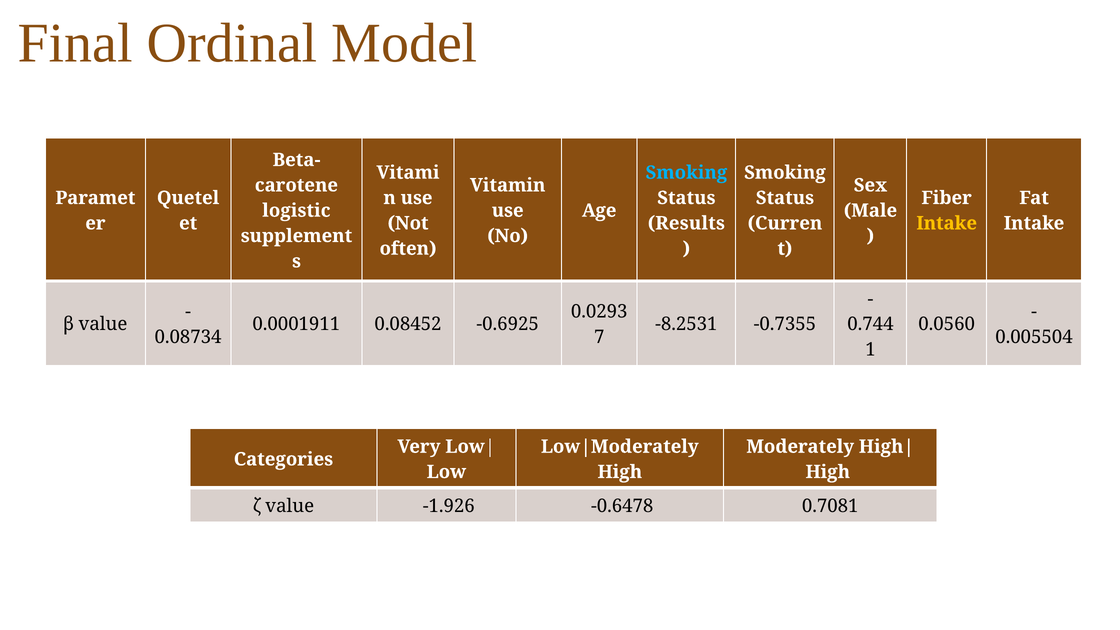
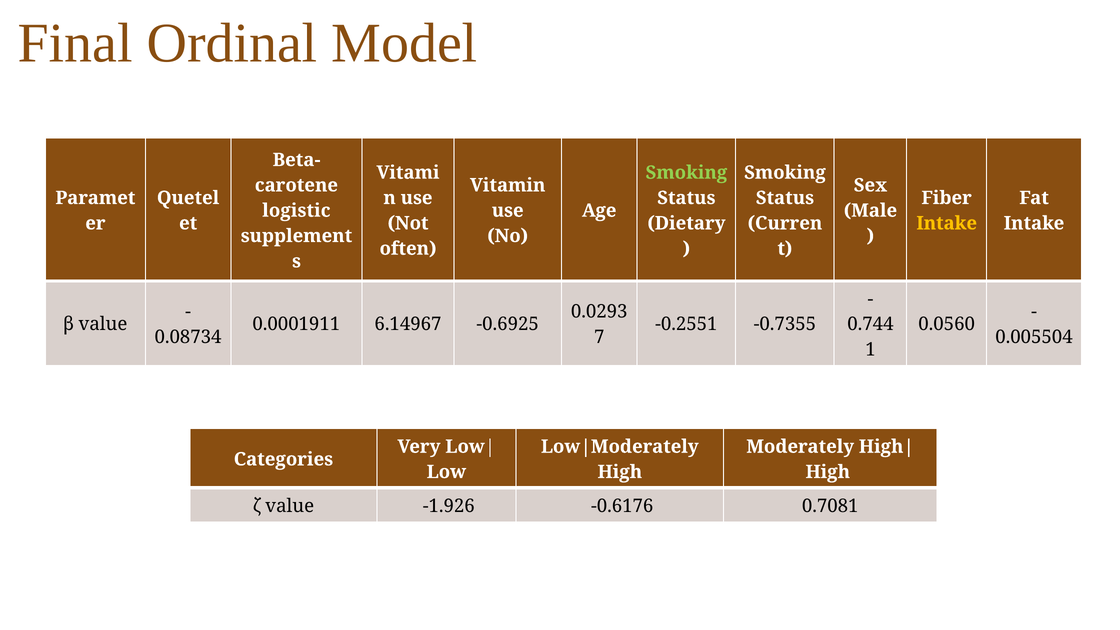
Smoking colour: light blue -> light green (686, 173)
Results: Results -> Dietary (686, 223)
0.08452: 0.08452 -> 6.14967 (408, 324)
-8.2531: -8.2531 -> -0.2551 (686, 324)
-0.6478: -0.6478 -> -0.6176 (622, 506)
